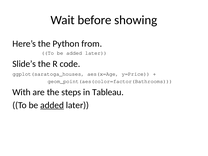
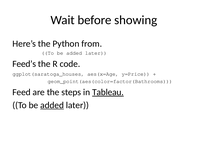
Slide’s: Slide’s -> Feed’s (24, 64)
With: With -> Feed (22, 92)
Tableau underline: none -> present (108, 92)
